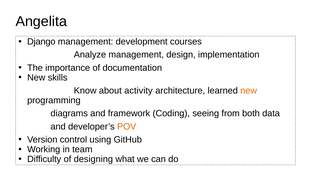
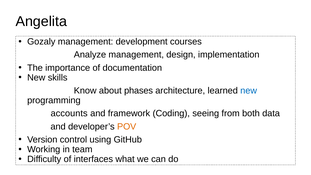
Django: Django -> Gozaly (41, 42)
activity: activity -> phases (139, 91)
new colour: orange -> blue (249, 91)
diagrams: diagrams -> accounts (69, 113)
designing: designing -> interfaces (93, 159)
